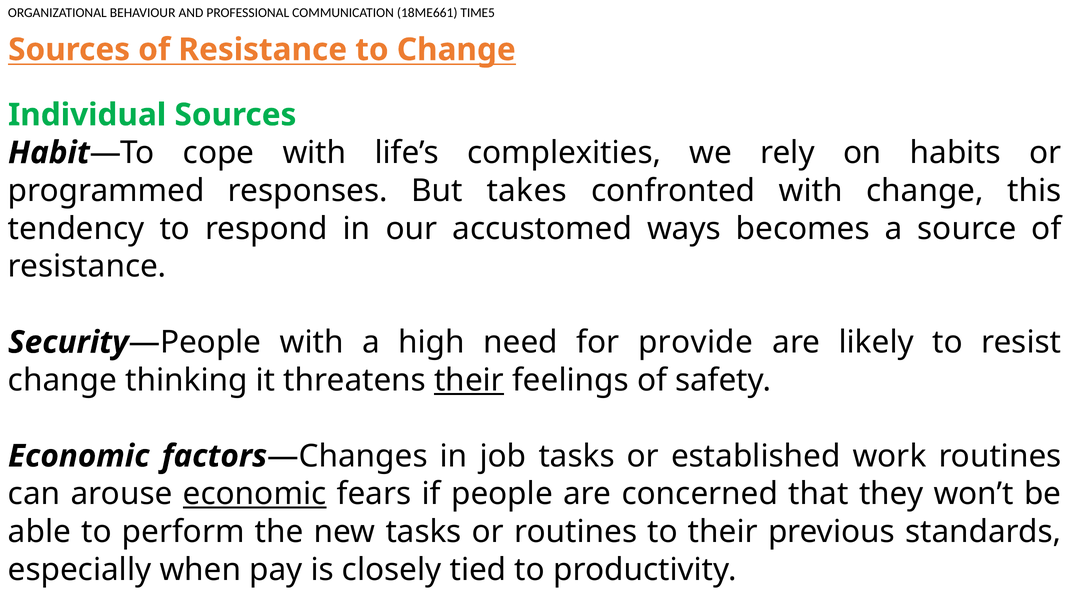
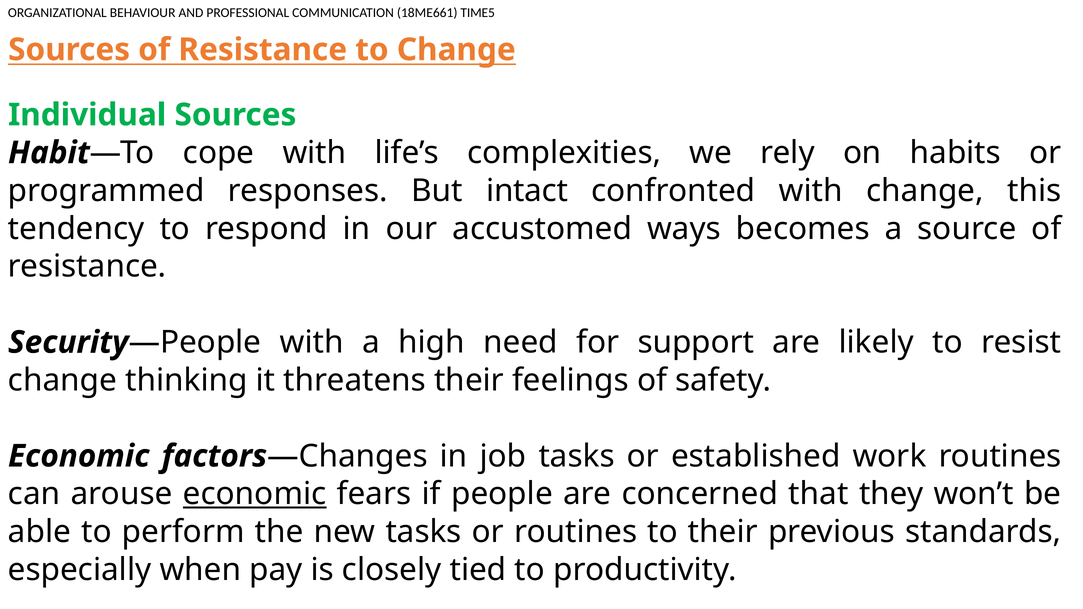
takes: takes -> intact (527, 191)
provide: provide -> support (696, 342)
their underline: present -> none (469, 380)
